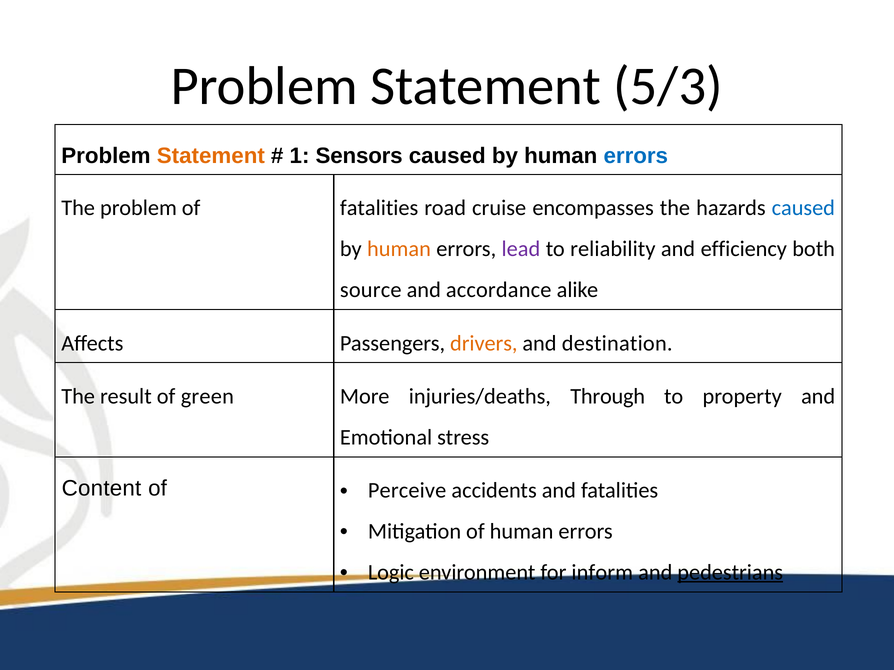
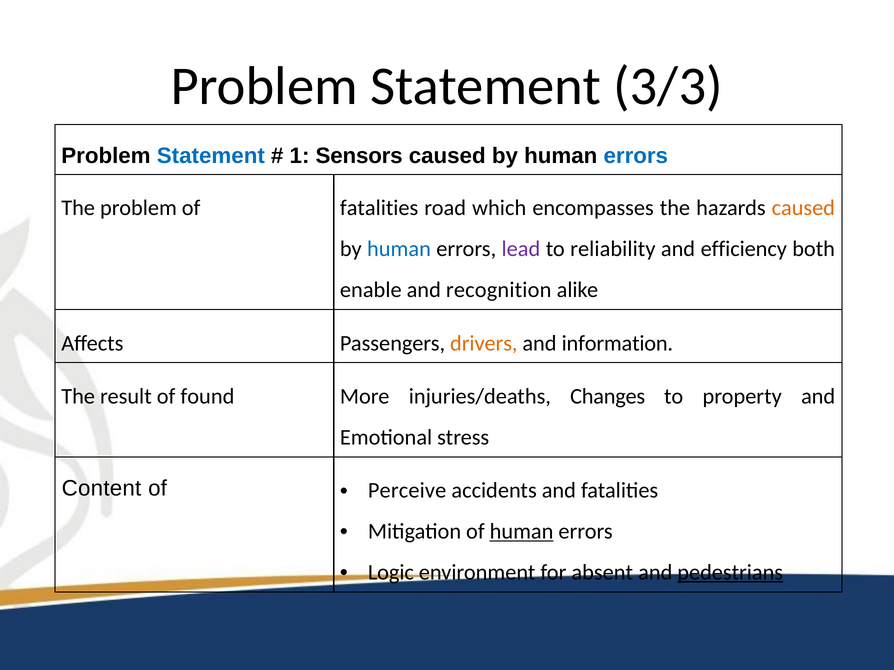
5/3: 5/3 -> 3/3 (668, 87)
Statement colour: orange -> blue (211, 156)
cruise: cruise -> which (499, 208)
caused colour: blue -> orange (803, 208)
human colour: orange -> blue (399, 249)
source: source -> enable (371, 290)
accordance: accordance -> recognition (499, 290)
destination: destination -> information (617, 343)
green: green -> found (207, 397)
Through: Through -> Changes (608, 397)
human underline: none -> present (522, 532)
inform: inform -> absent (602, 573)
